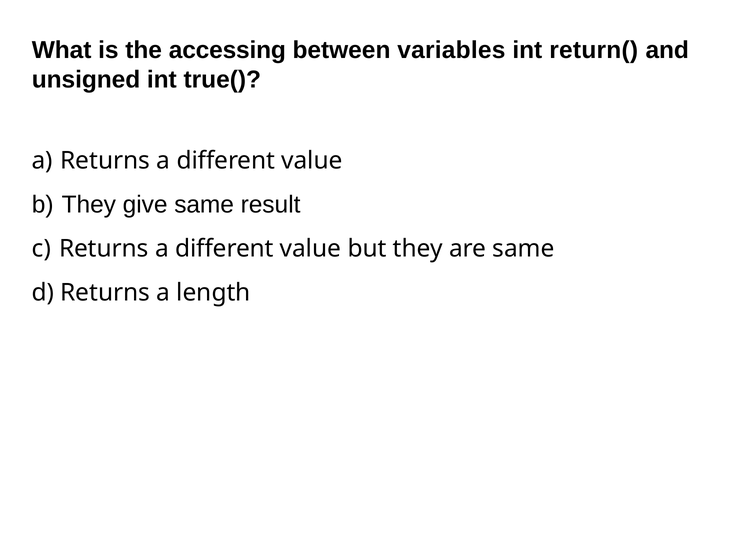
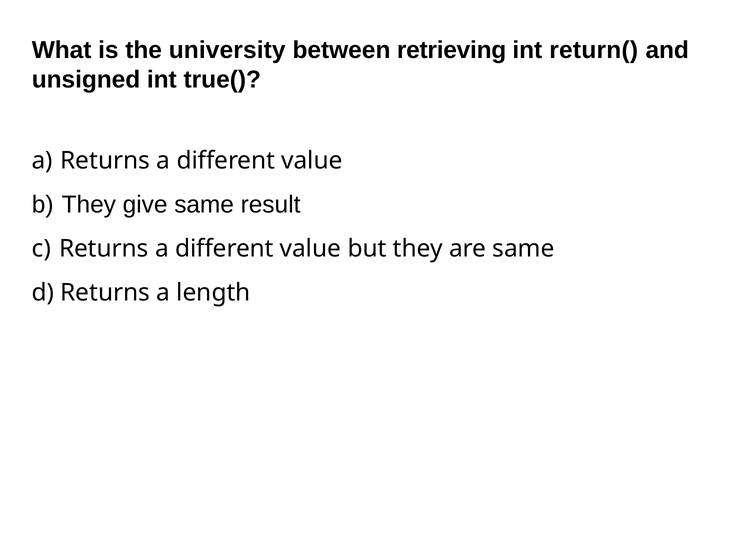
accessing: accessing -> university (227, 50)
variables: variables -> retrieving (452, 50)
